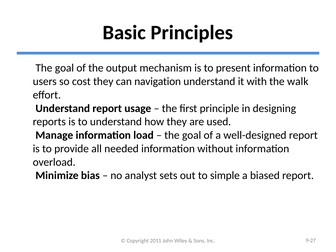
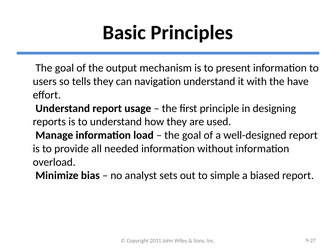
cost: cost -> tells (81, 81)
walk: walk -> have (298, 81)
